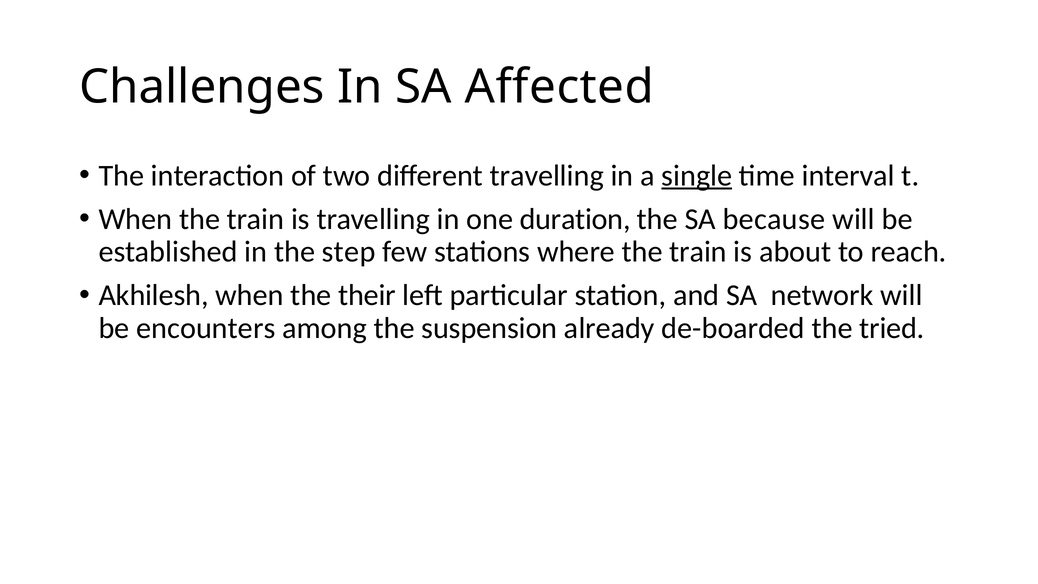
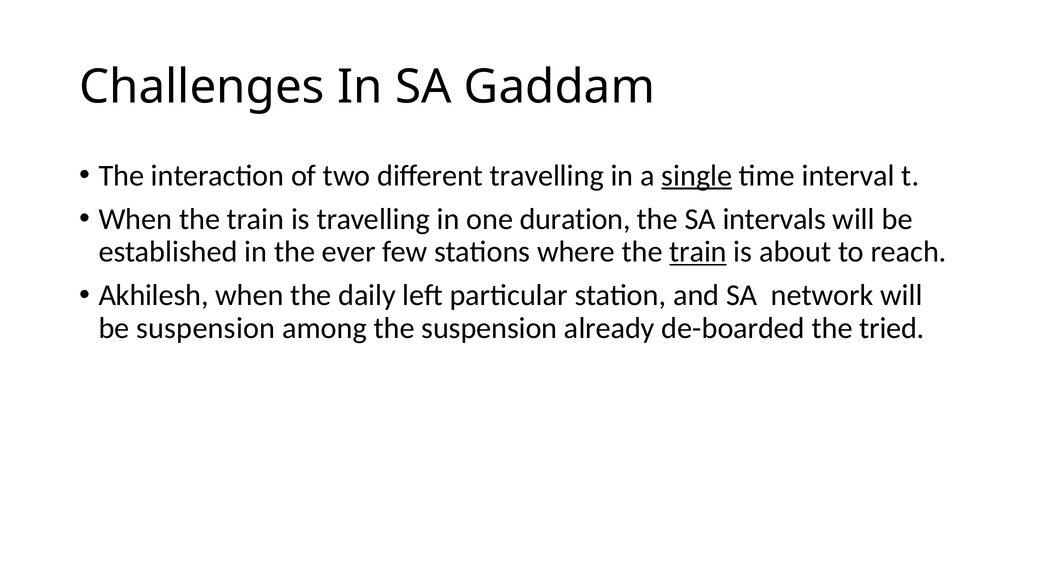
Affected: Affected -> Gaddam (560, 87)
because: because -> intervals (774, 219)
step: step -> ever (349, 252)
train underline: none -> present (698, 252)
their: their -> daily (367, 295)
be encounters: encounters -> suspension (206, 328)
